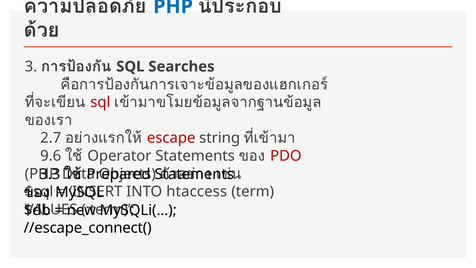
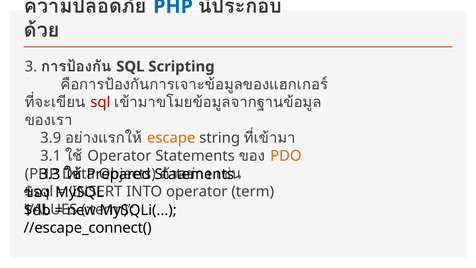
Searches: Searches -> Scripting (181, 67)
2.7: 2.7 -> 3.9 (51, 138)
escape colour: red -> orange (171, 138)
9.6: 9.6 -> 3.1 (51, 156)
PDO colour: red -> orange (286, 156)
INTO htaccess: htaccess -> operator (197, 191)
